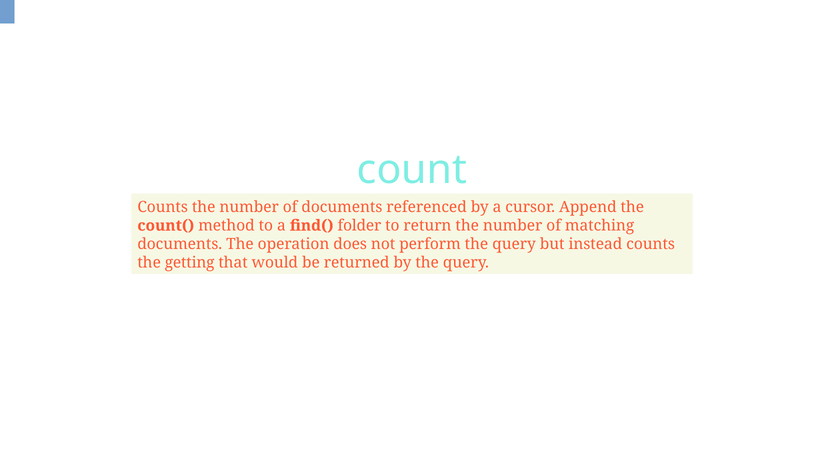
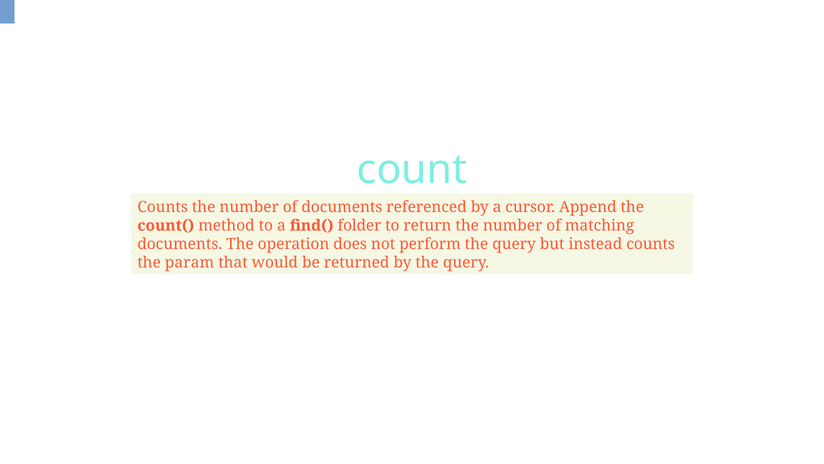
getting: getting -> param (190, 262)
